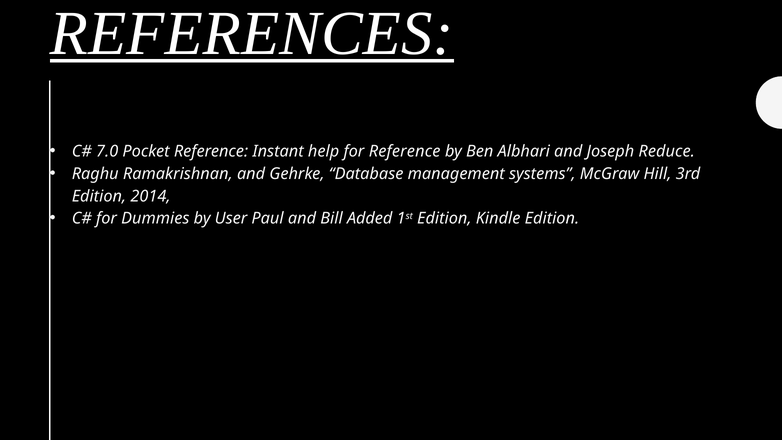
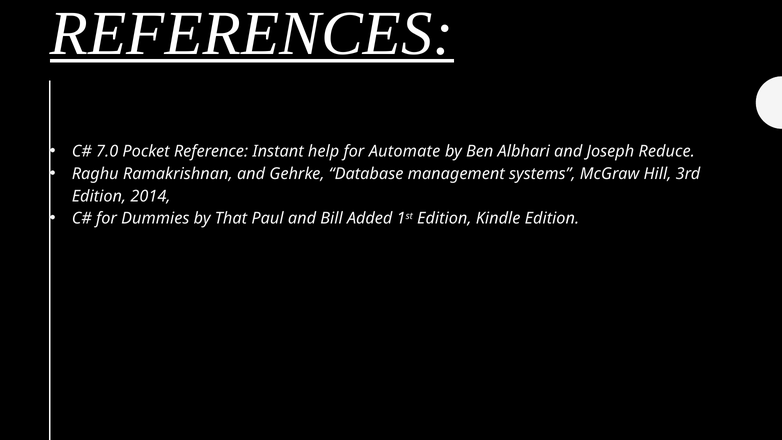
for Reference: Reference -> Automate (405, 151)
User: User -> That (231, 218)
